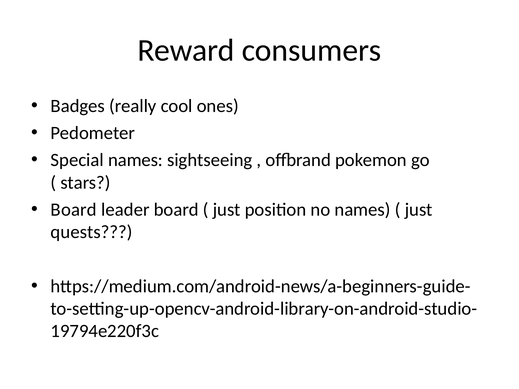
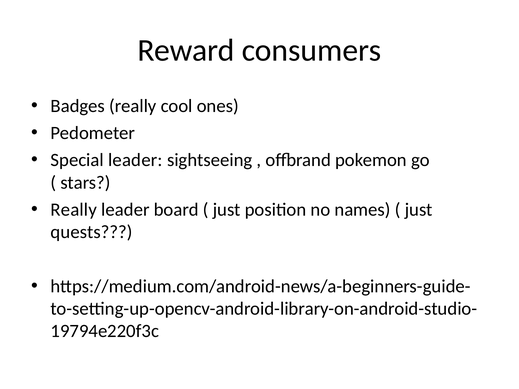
Special names: names -> leader (135, 160)
Board: Board -> Really (74, 210)
